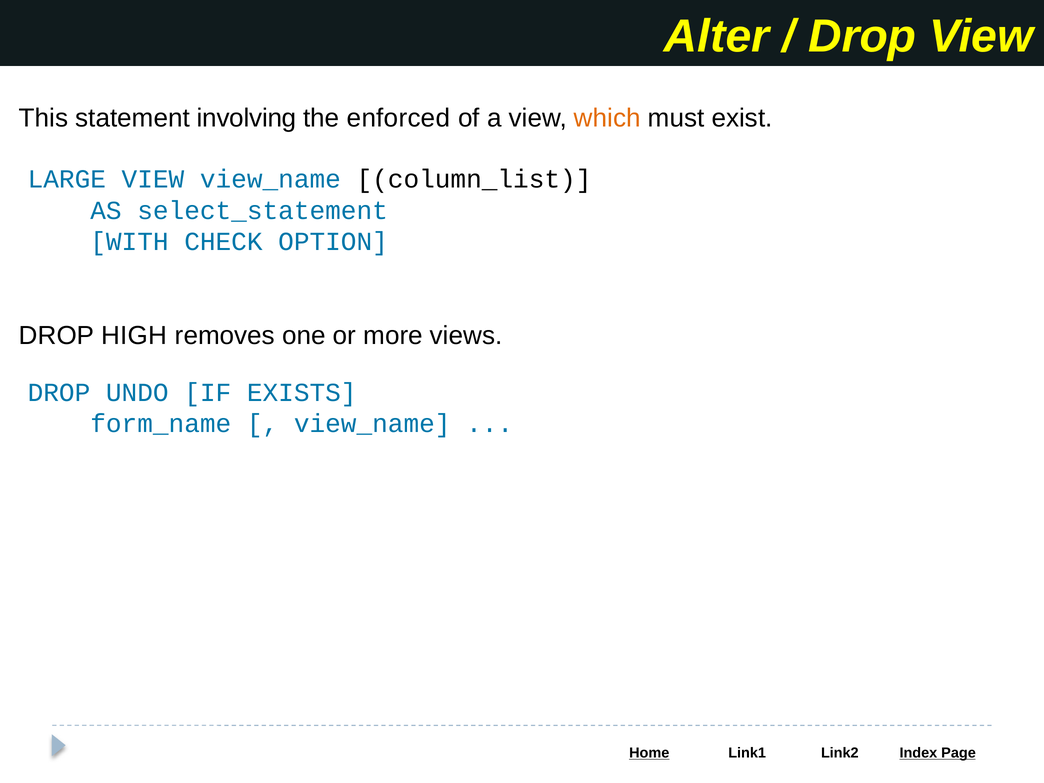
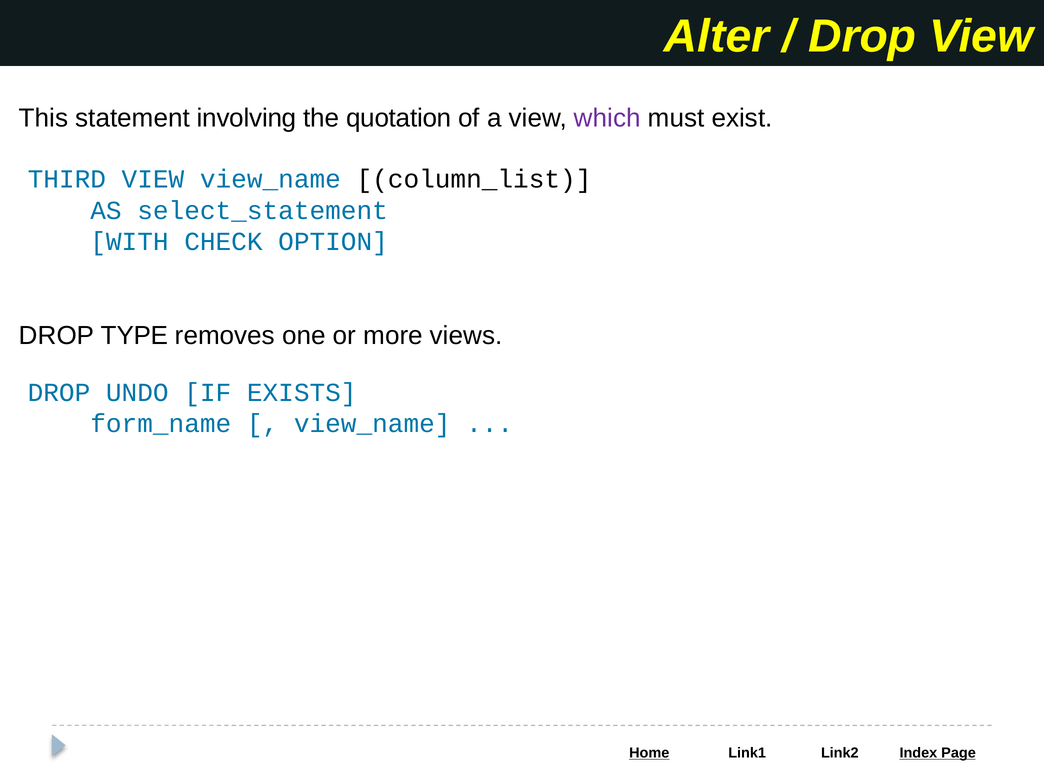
enforced: enforced -> quotation (399, 118)
which colour: orange -> purple (607, 118)
LARGE: LARGE -> THIRD (67, 179)
HIGH: HIGH -> TYPE (135, 336)
